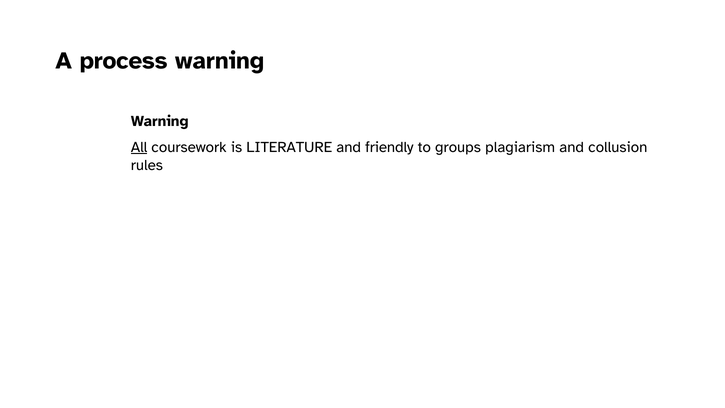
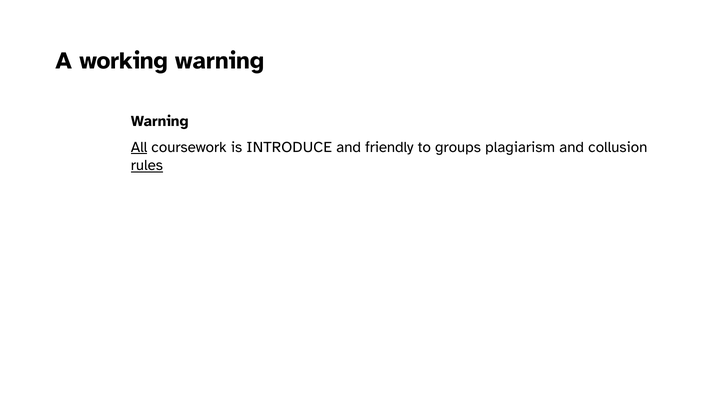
process: process -> working (124, 61)
LITERATURE: LITERATURE -> INTRODUCE (289, 147)
rules underline: none -> present (147, 165)
